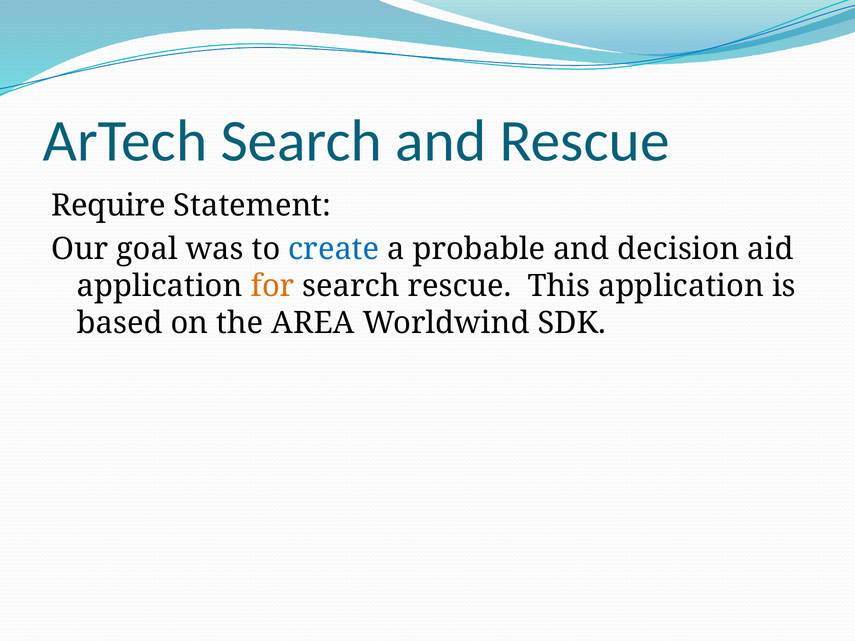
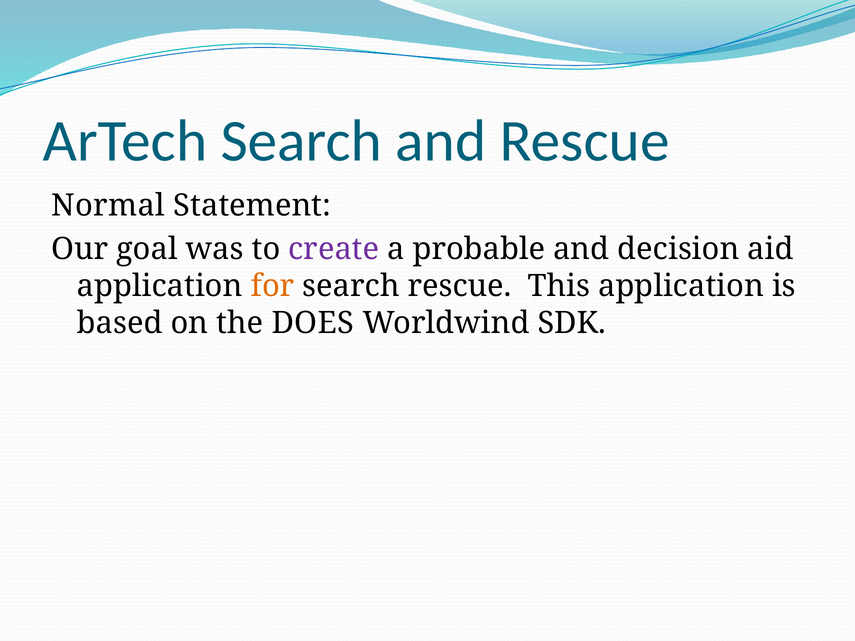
Require: Require -> Normal (108, 206)
create colour: blue -> purple (334, 249)
AREA: AREA -> DOES (313, 323)
